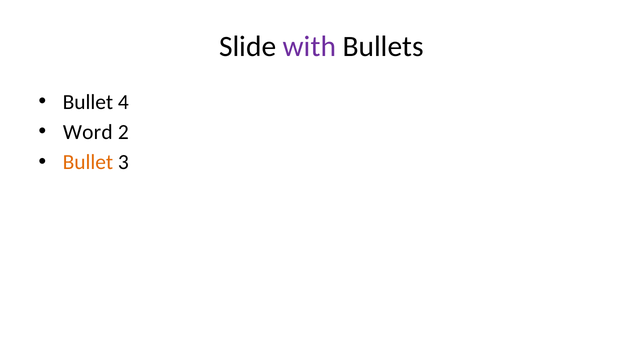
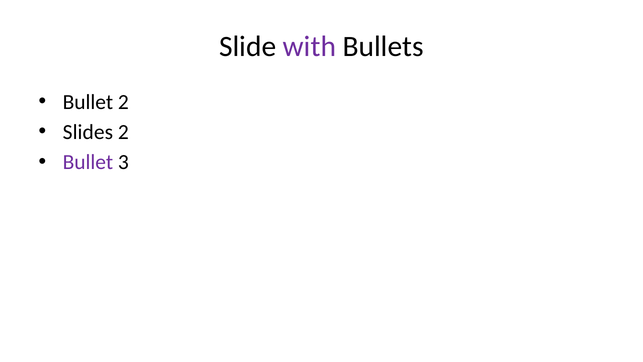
Bullet 4: 4 -> 2 (123, 102)
Word: Word -> Slides (88, 132)
Bullet colour: orange -> purple (88, 162)
